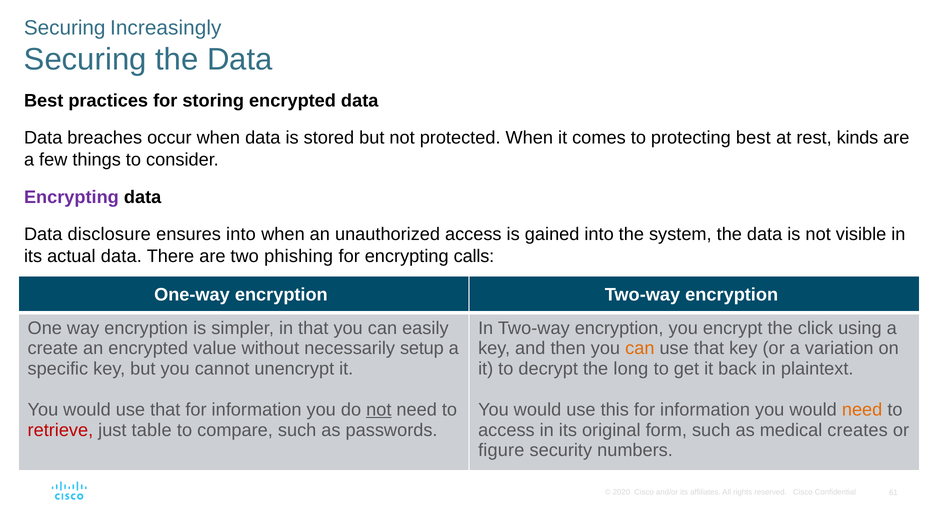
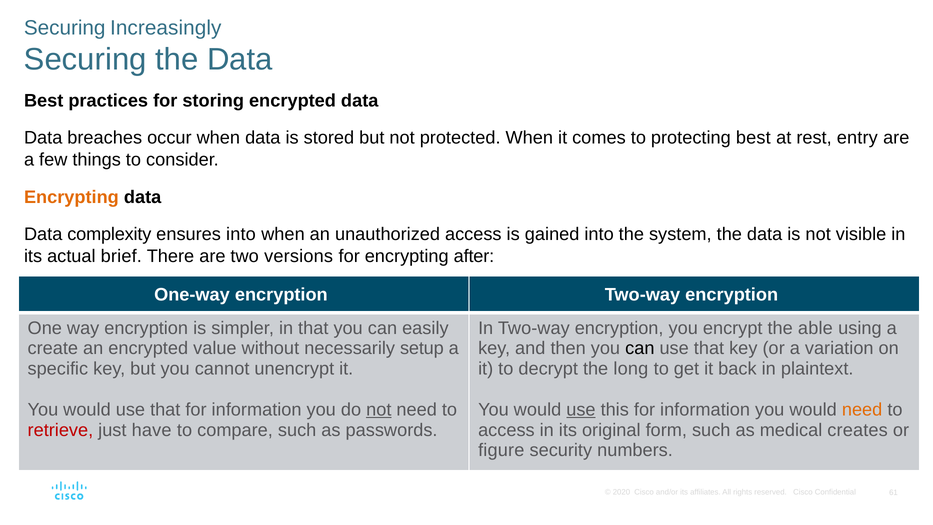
kinds: kinds -> entry (857, 138)
Encrypting colour: purple -> orange (71, 197)
disclosure: disclosure -> complexity (109, 234)
actual data: data -> brief (121, 256)
phishing: phishing -> versions (299, 256)
calls: calls -> after (474, 256)
click: click -> able (815, 328)
can colour: orange -> black (640, 348)
use underline: none -> present (581, 409)
table: table -> have (152, 430)
